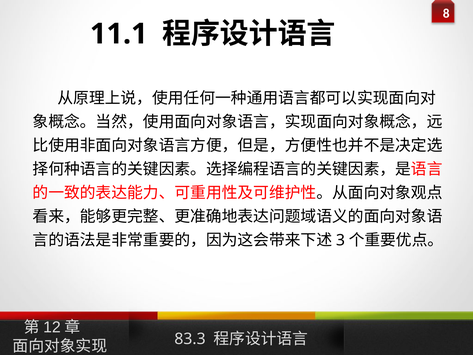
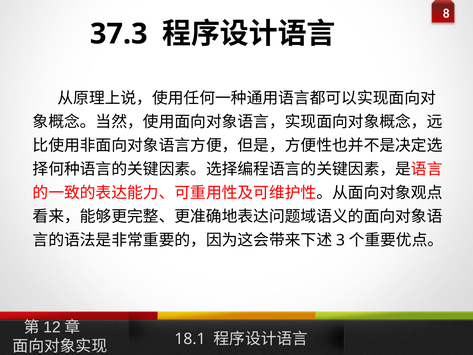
11.1: 11.1 -> 37.3 (119, 34)
83.3: 83.3 -> 18.1 (190, 339)
